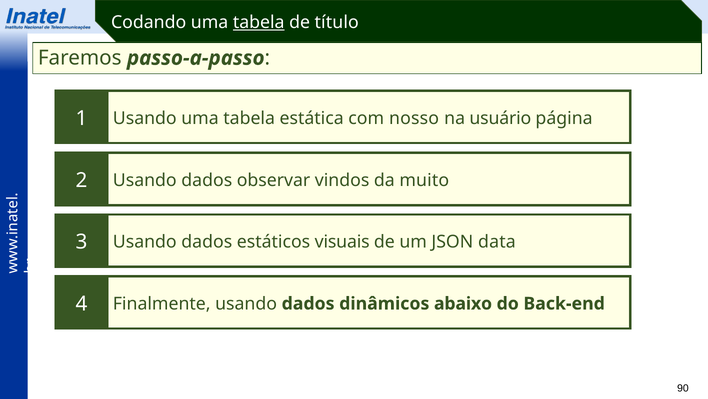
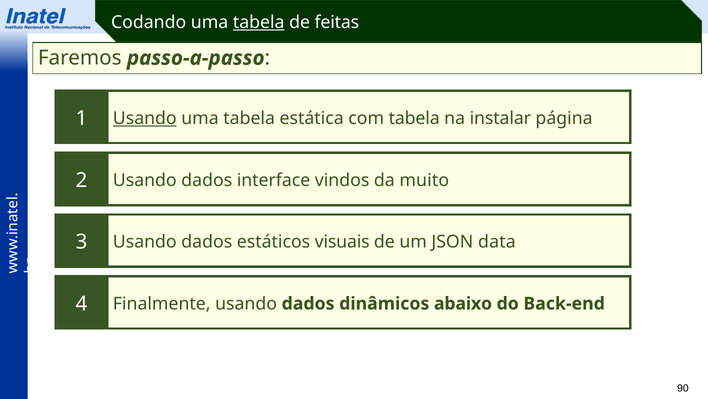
título: título -> feitas (337, 22)
Usando underline: none -> present (145, 118)
com nosso: nosso -> tabela (414, 118)
usuário: usuário -> instalar (500, 118)
observar: observar -> interface (274, 180)
